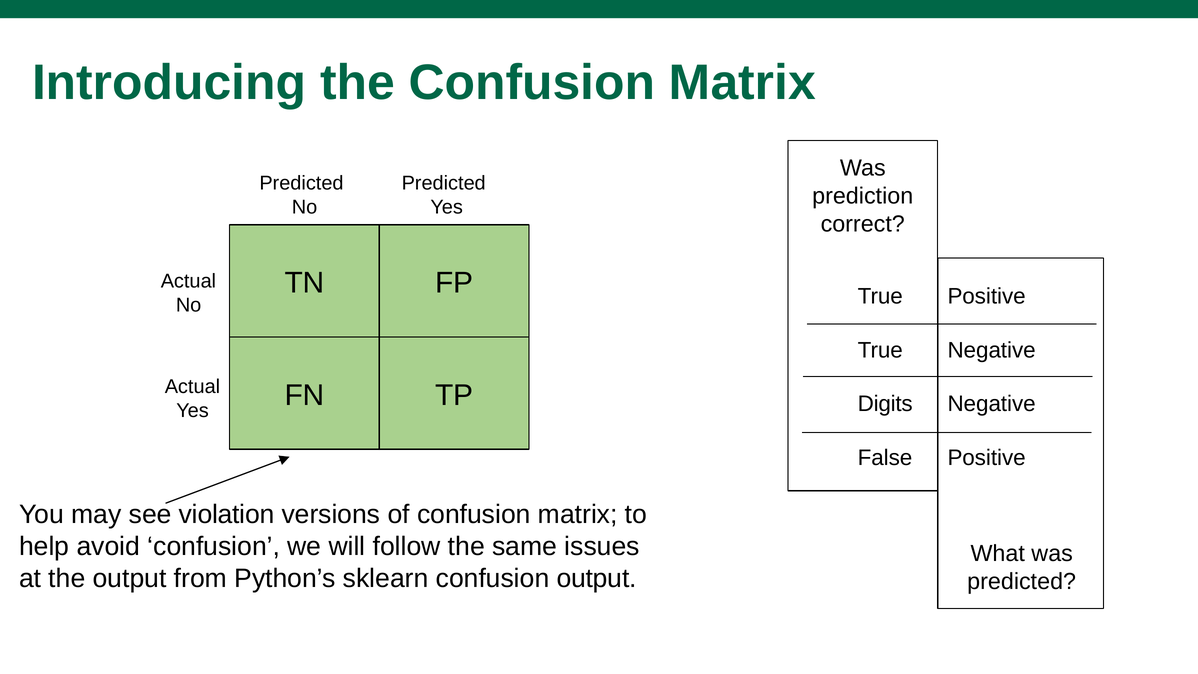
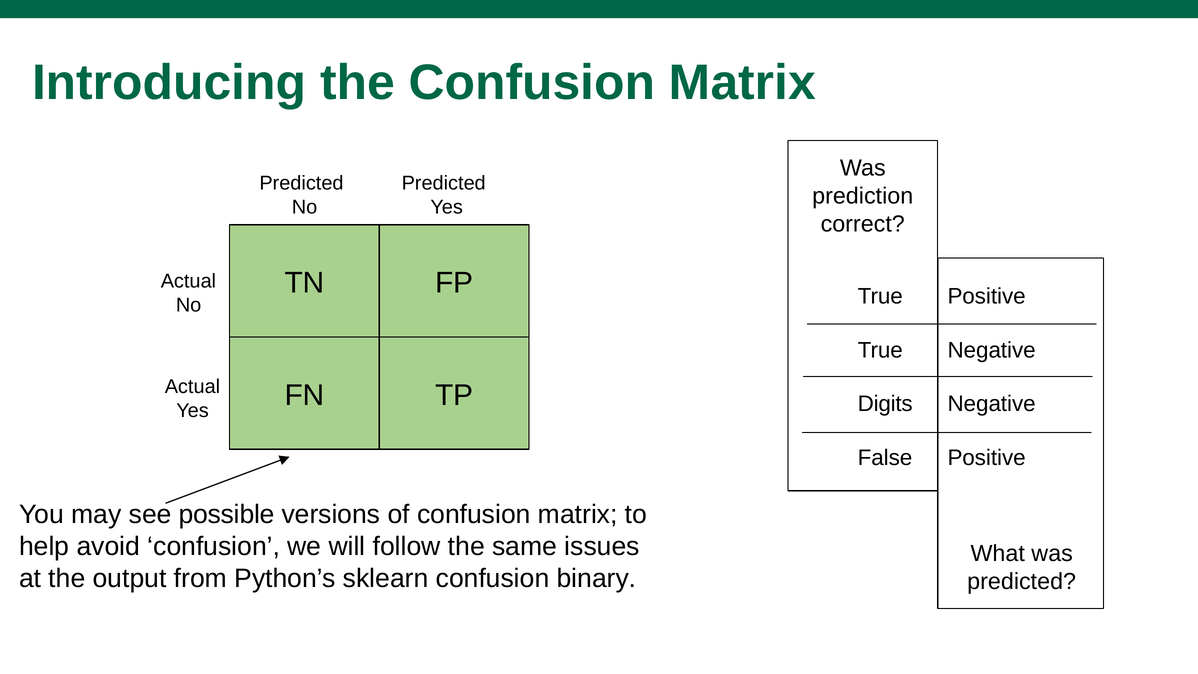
violation: violation -> possible (227, 515)
confusion output: output -> binary (597, 578)
